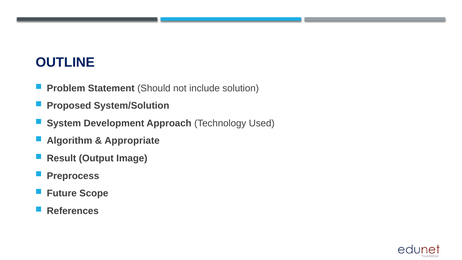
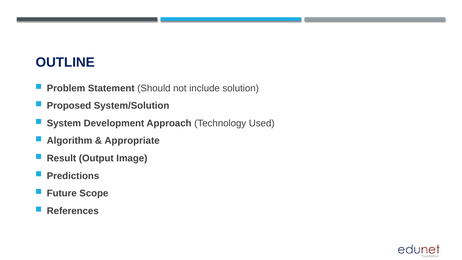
Preprocess: Preprocess -> Predictions (73, 176)
